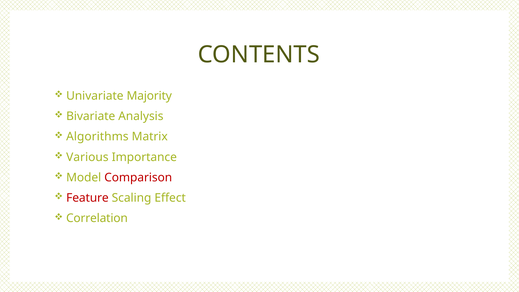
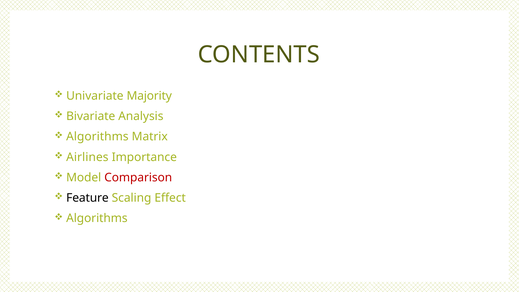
Various: Various -> Airlines (87, 157)
Feature colour: red -> black (87, 198)
Correlation: Correlation -> Algorithms (97, 218)
